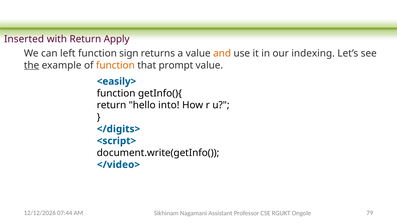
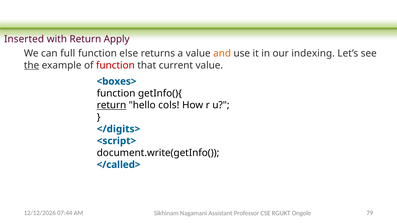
left: left -> full (68, 53)
sign: sign -> else (129, 53)
function colour: orange -> red (115, 65)
prompt: prompt -> current (176, 65)
<easily>: <easily> -> <boxes> (117, 82)
return underline: none -> present (111, 105)
into: into -> cols (169, 105)
</video>: </video> -> </called> (119, 165)
